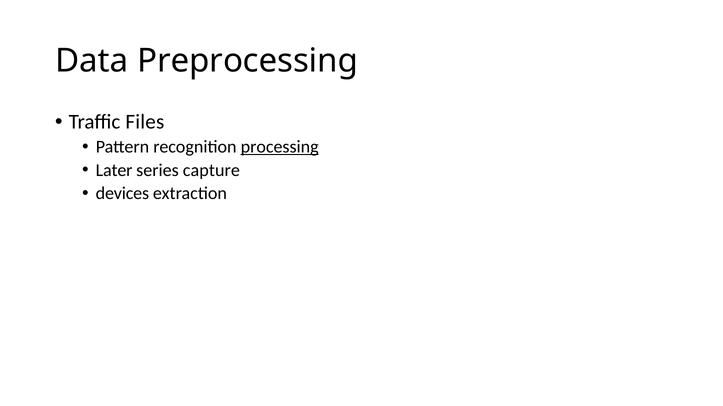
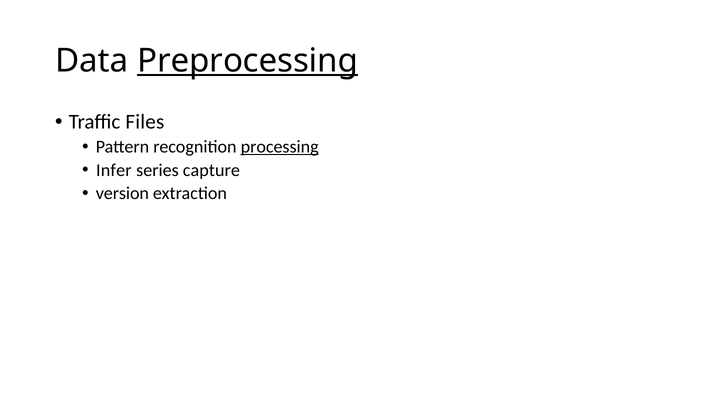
Preprocessing underline: none -> present (248, 61)
Later: Later -> Infer (114, 170)
devices: devices -> version (122, 194)
